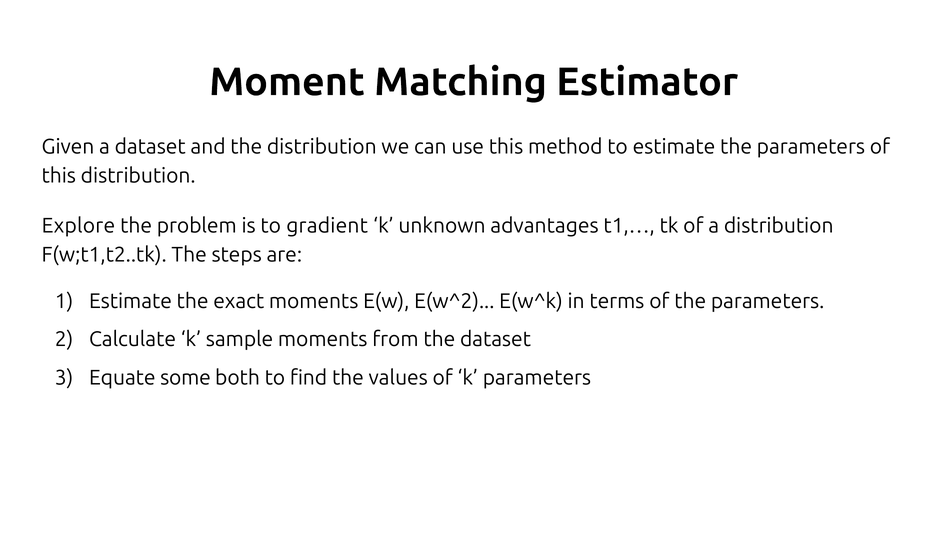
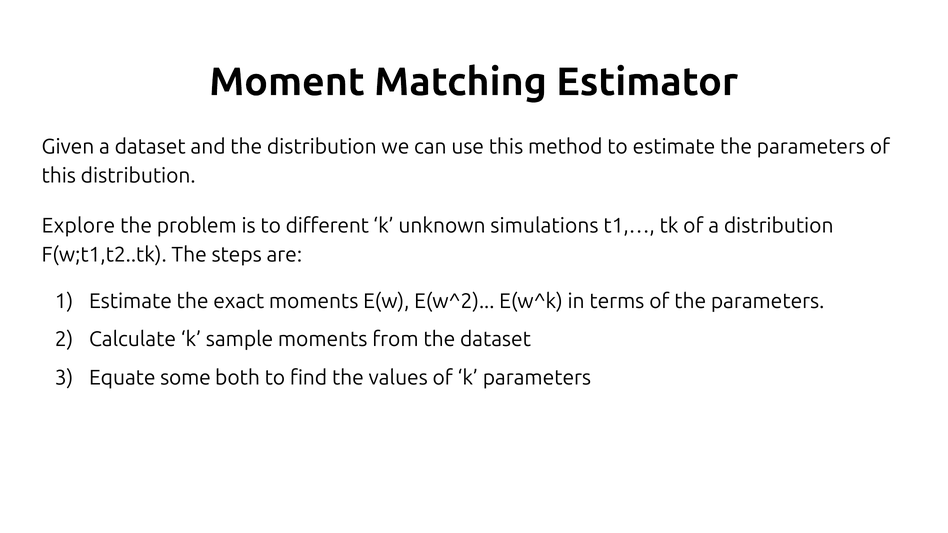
gradient: gradient -> different (327, 226)
advantages: advantages -> simulations (544, 226)
